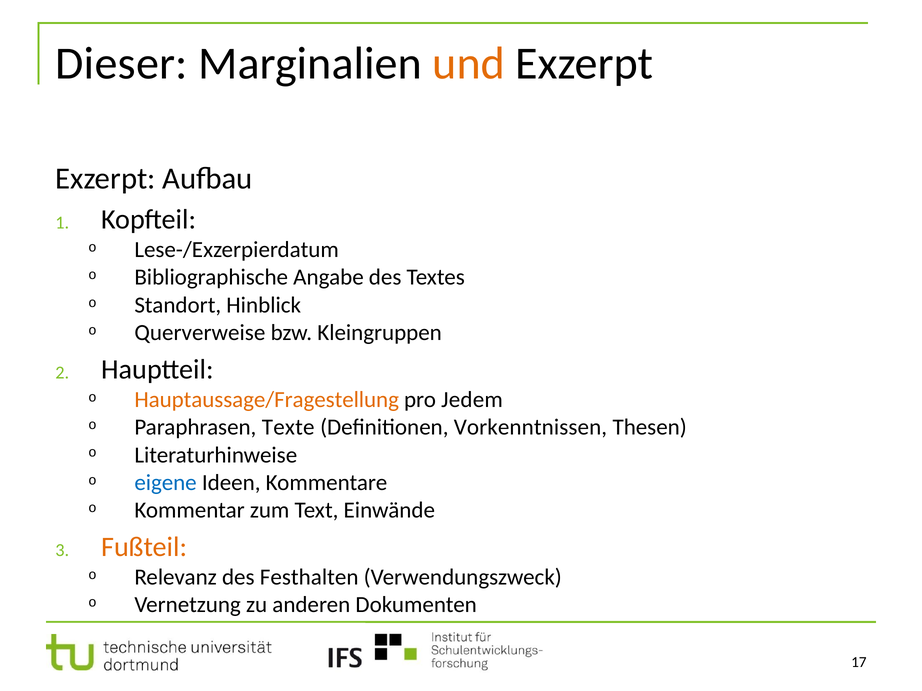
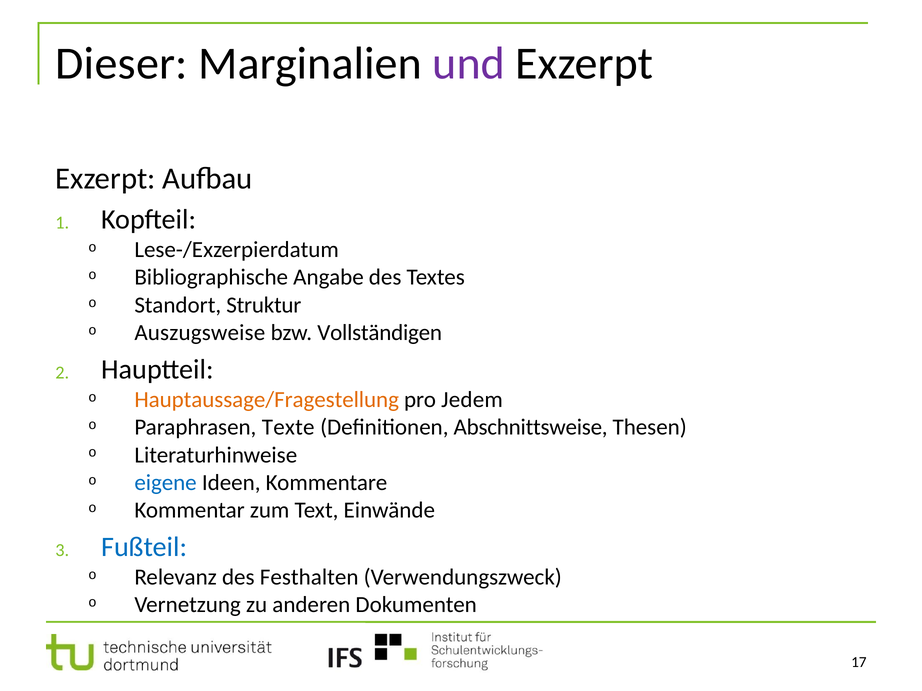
und colour: orange -> purple (469, 64)
Hinblick: Hinblick -> Struktur (264, 305)
Querverweise: Querverweise -> Auszugsweise (200, 333)
Kleingruppen: Kleingruppen -> Vollständigen (380, 333)
Vorkenntnissen: Vorkenntnissen -> Abschnittsweise (531, 428)
Fußteil colour: orange -> blue (144, 547)
